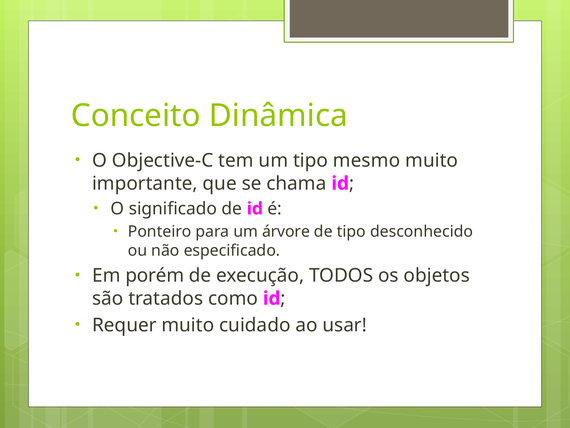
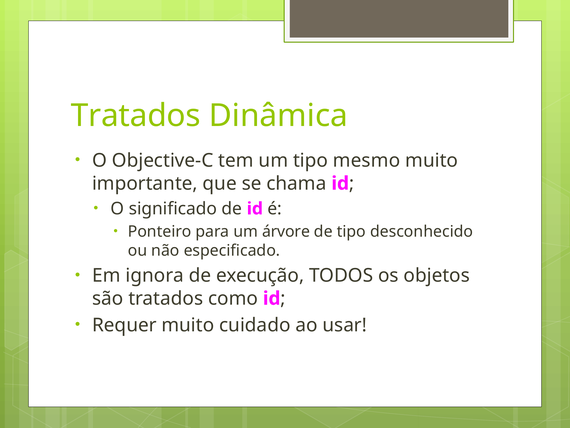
Conceito: Conceito -> Tratados (136, 116)
porém: porém -> ignora (155, 275)
